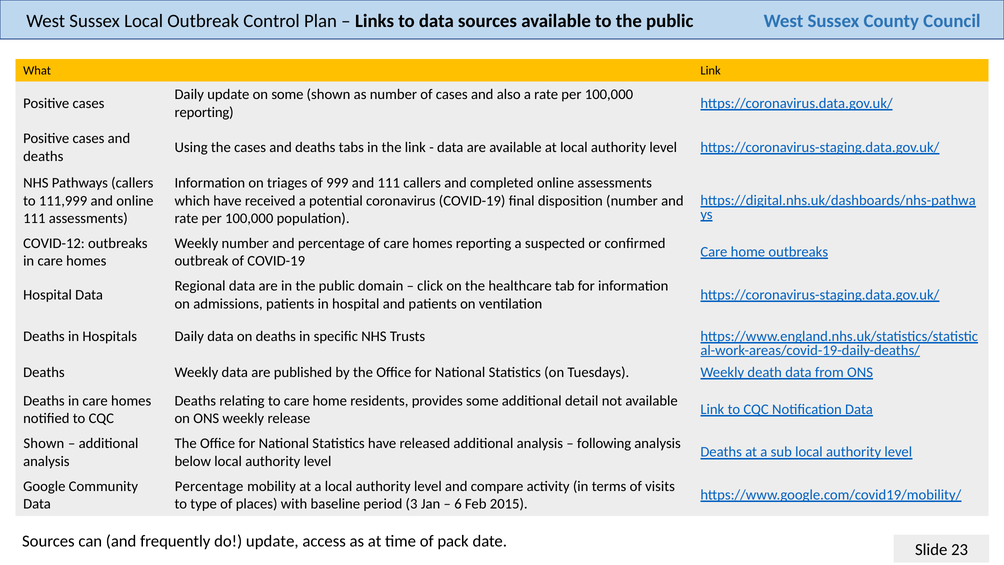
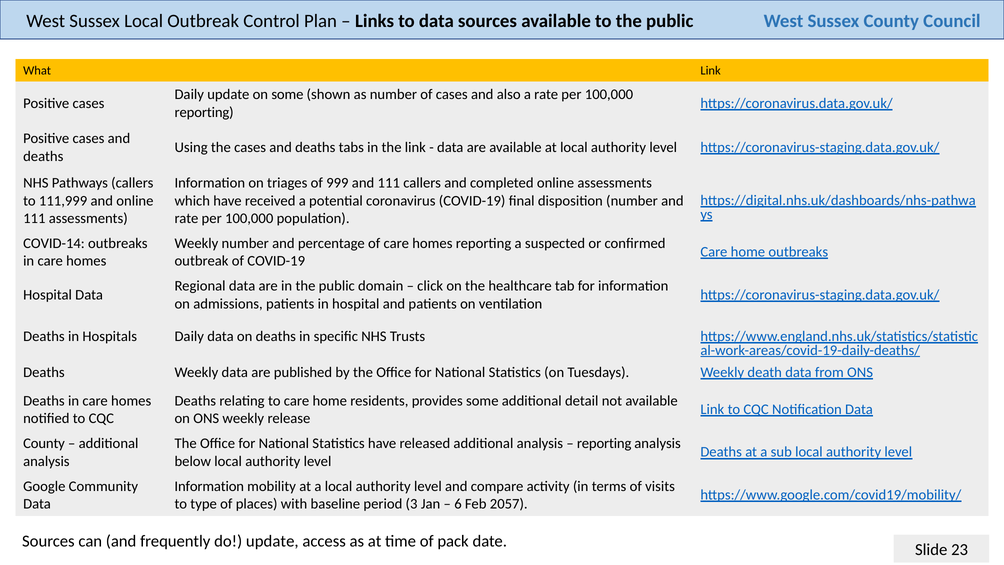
COVID-12: COVID-12 -> COVID-14 (54, 243)
Shown: Shown -> County (44, 443)
following: following -> reporting (604, 443)
Percentage: Percentage -> Information (209, 486)
2015: 2015 -> 2057 (509, 504)
